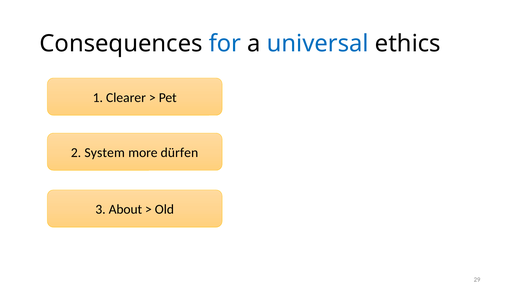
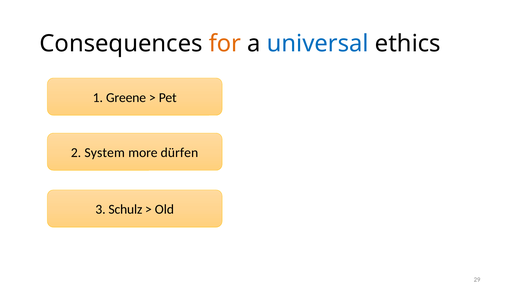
for colour: blue -> orange (225, 44)
Clearer: Clearer -> Greene (126, 97)
About: About -> Schulz (125, 209)
